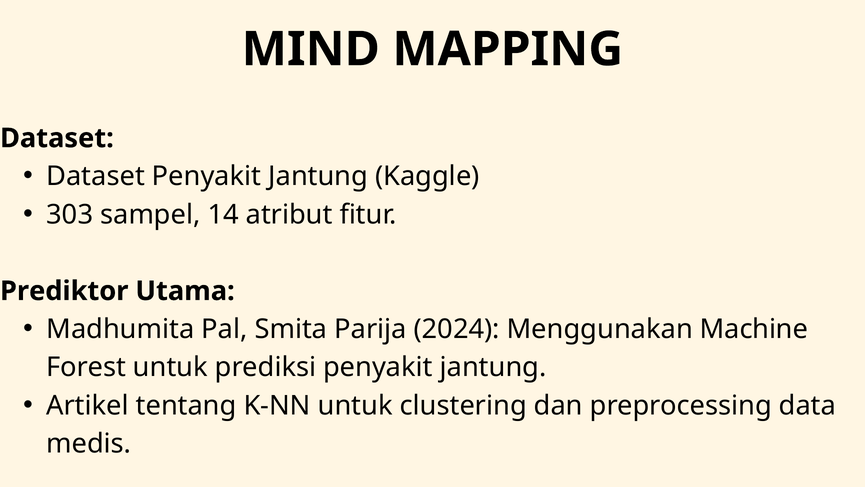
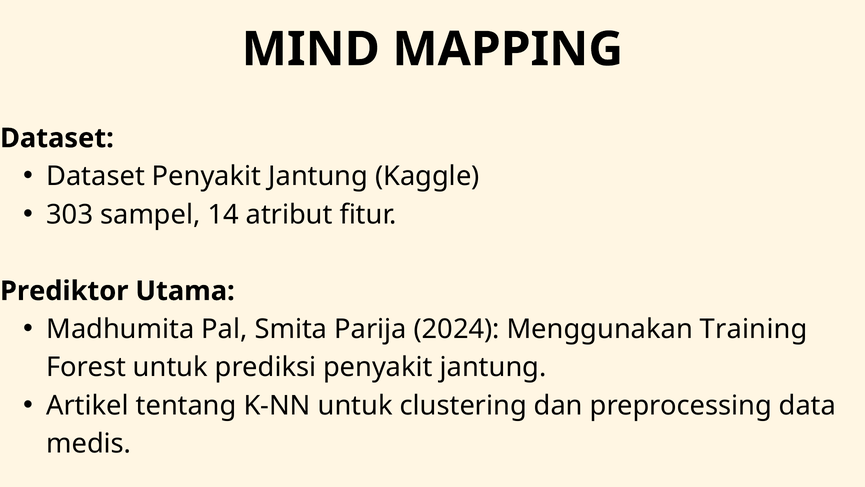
Machine: Machine -> Training (754, 329)
